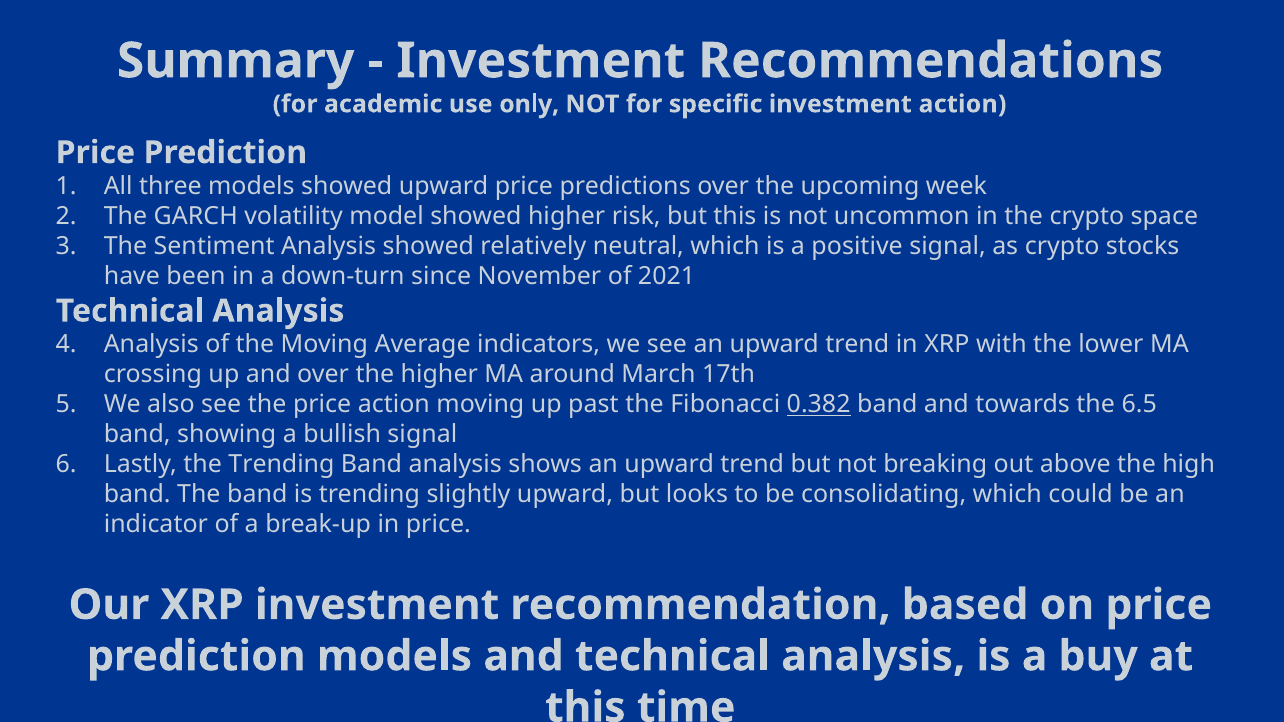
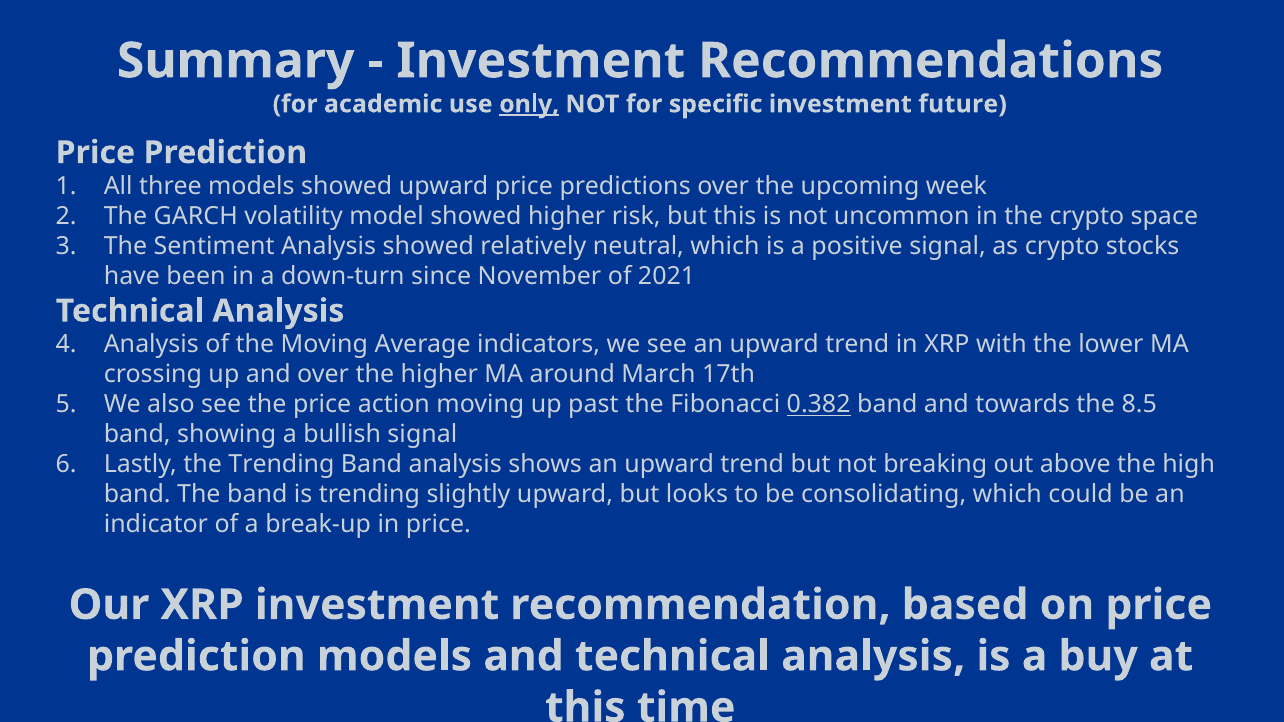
only underline: none -> present (529, 104)
investment action: action -> future (963, 104)
6.5: 6.5 -> 8.5 (1139, 405)
